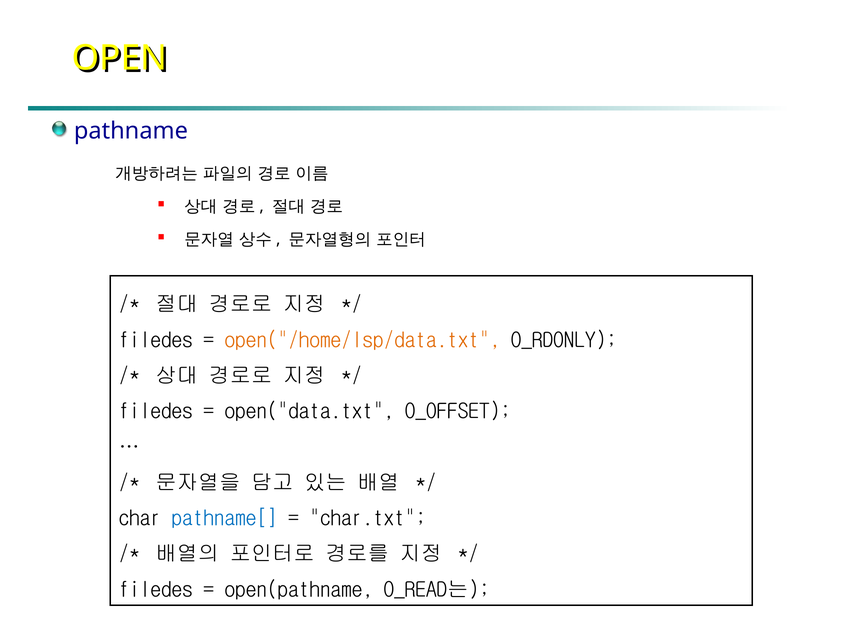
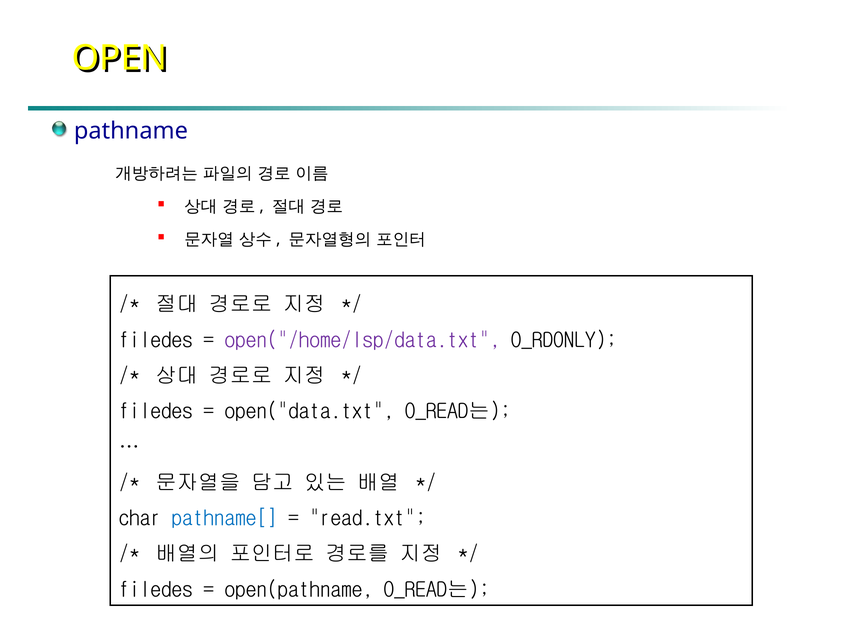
open("/home/lsp/data.txt colour: orange -> purple (362, 340)
open("data.txt O_OFFSET: O_OFFSET -> O_READ는 (458, 411)
char.txt: char.txt -> read.txt (368, 518)
